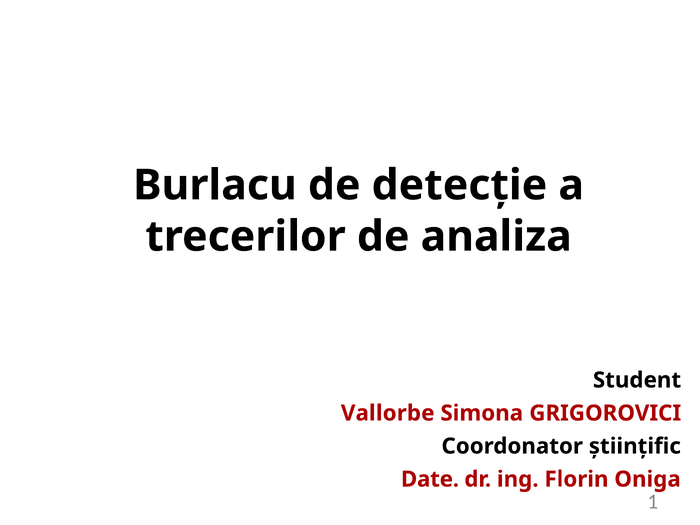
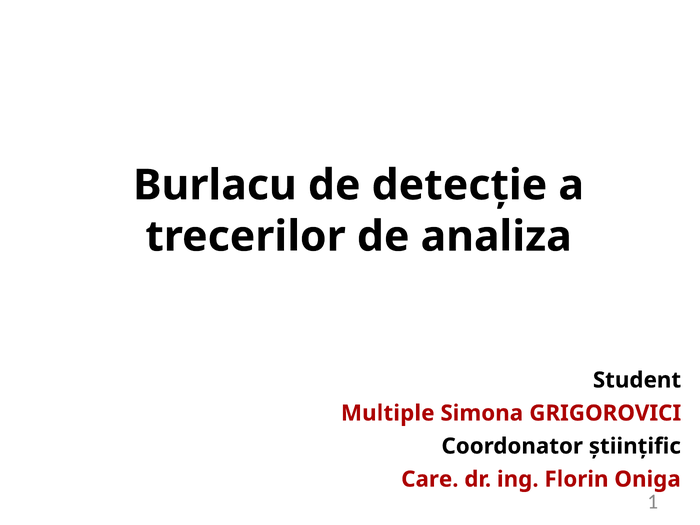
Vallorbe: Vallorbe -> Multiple (388, 413)
Date: Date -> Care (430, 479)
